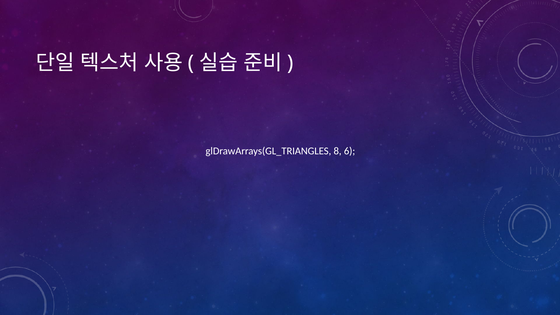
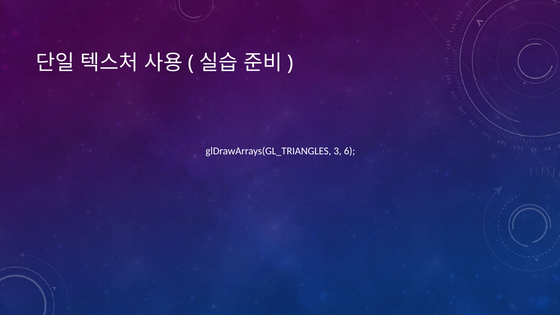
8: 8 -> 3 (338, 151)
